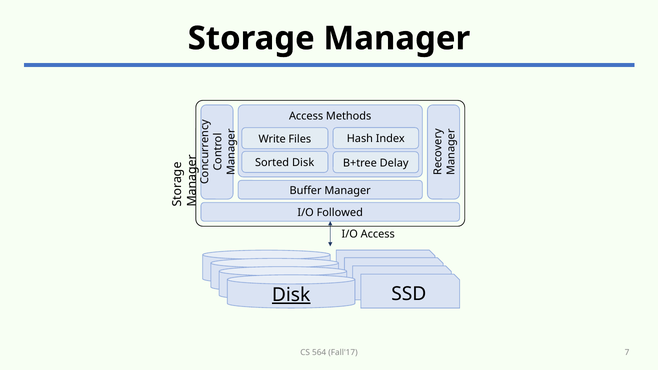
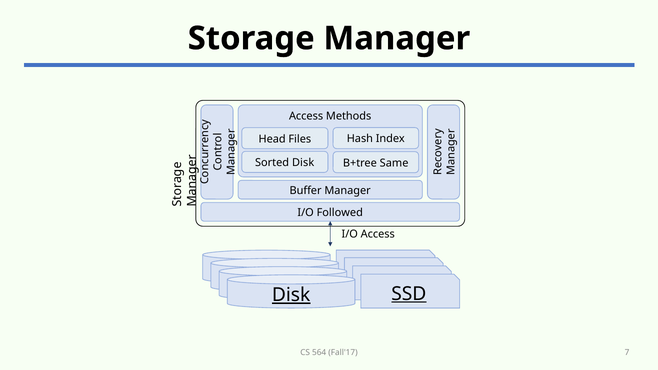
Write: Write -> Head (272, 139)
Delay: Delay -> Same (394, 163)
SSD underline: none -> present (409, 294)
